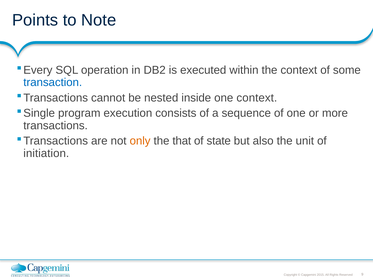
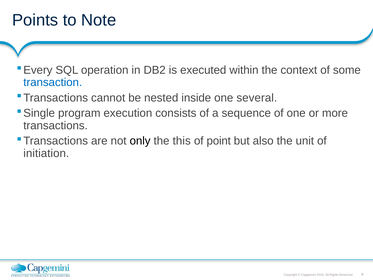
one context: context -> several (257, 98)
only colour: orange -> black (140, 141)
that: that -> this (182, 141)
state: state -> point (219, 141)
